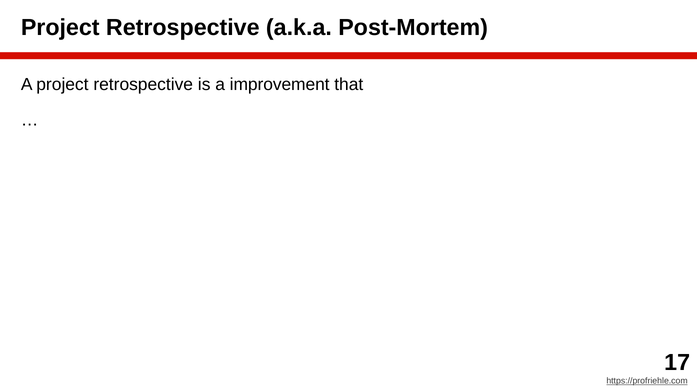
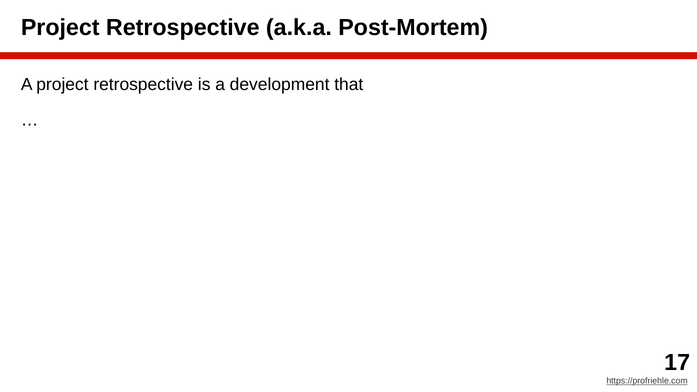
improvement: improvement -> development (280, 85)
